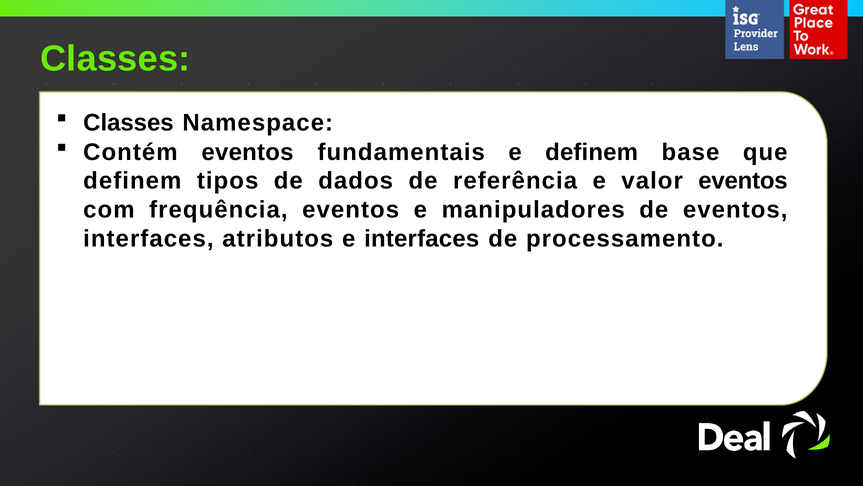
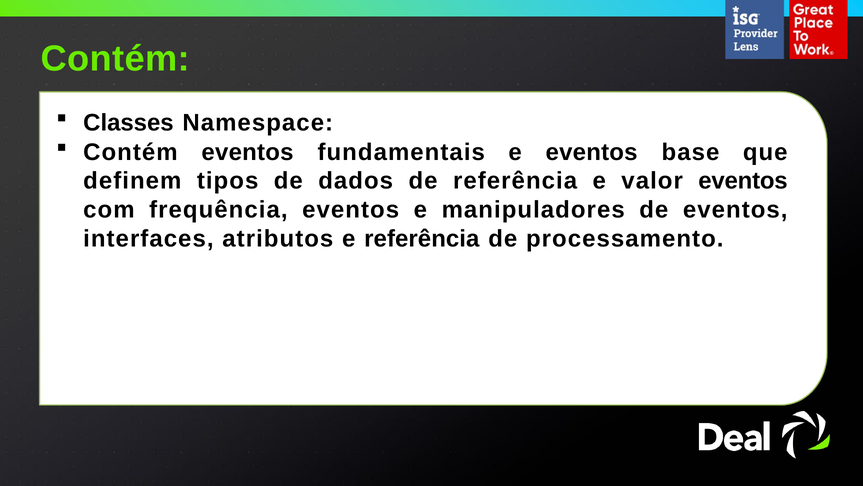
Classes: Classes -> Contém (115, 59)
e definem: definem -> eventos (592, 152)
e interfaces: interfaces -> referência (422, 238)
